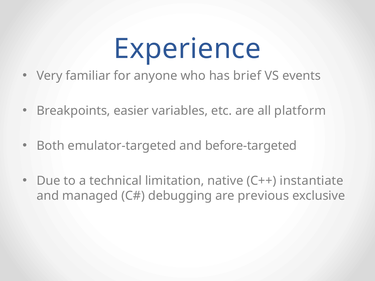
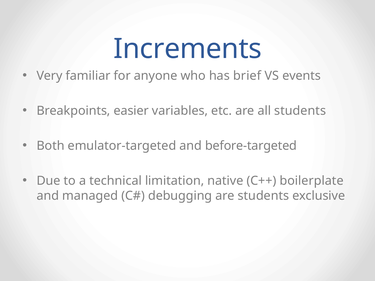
Experience: Experience -> Increments (188, 49)
all platform: platform -> students (300, 111)
instantiate: instantiate -> boilerplate (312, 181)
are previous: previous -> students (263, 196)
